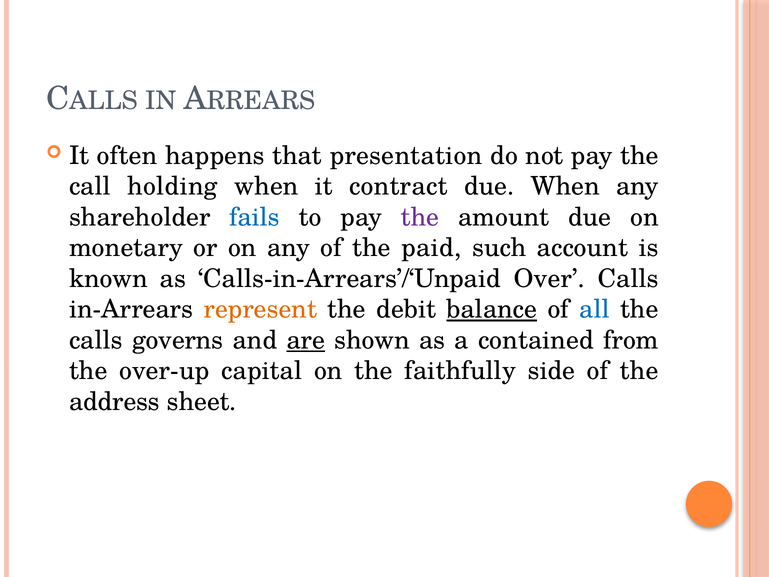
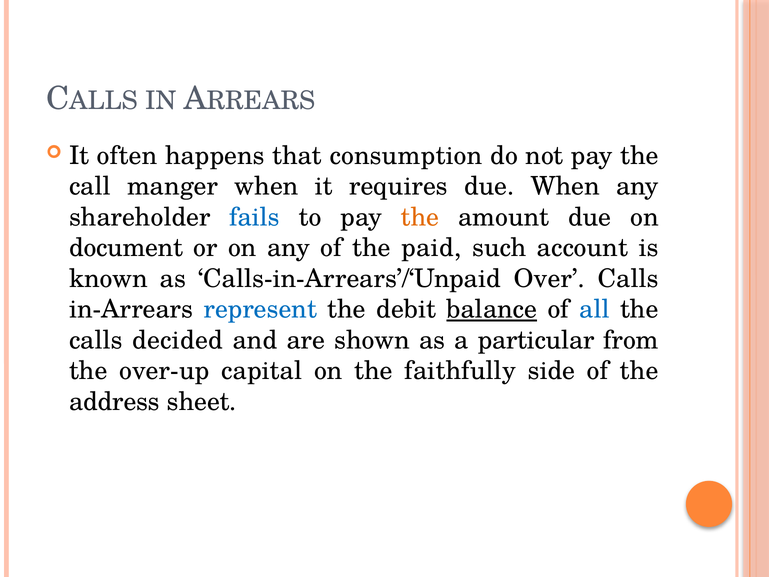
presentation: presentation -> consumption (406, 156)
holding: holding -> manger (173, 186)
contract: contract -> requires (399, 186)
the colour: purple -> orange (420, 217)
monetary: monetary -> document (126, 248)
represent colour: orange -> blue (260, 309)
governs: governs -> decided (178, 340)
are underline: present -> none (306, 340)
contained: contained -> particular (536, 340)
